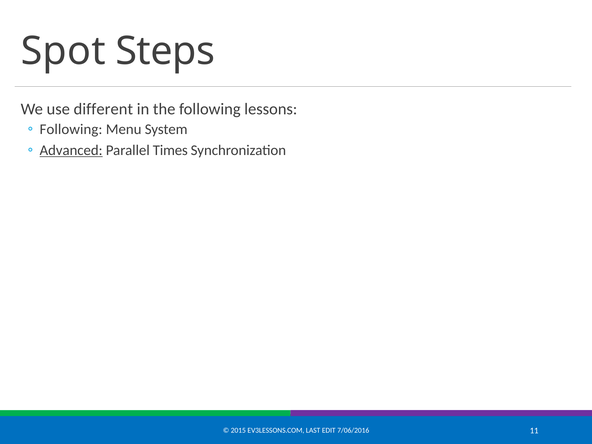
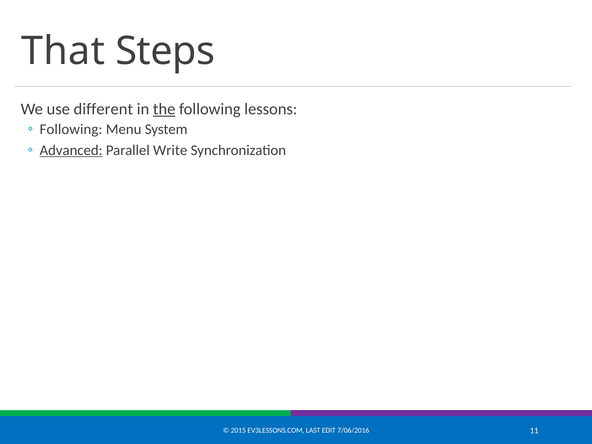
Spot: Spot -> That (63, 51)
the underline: none -> present (164, 109)
Times: Times -> Write (170, 150)
